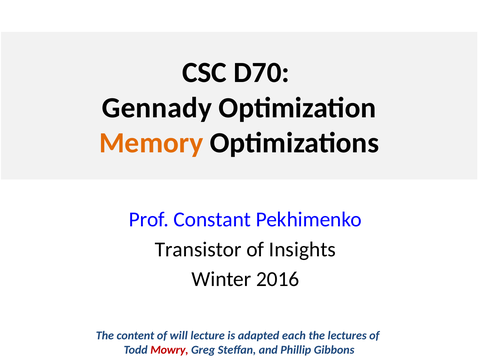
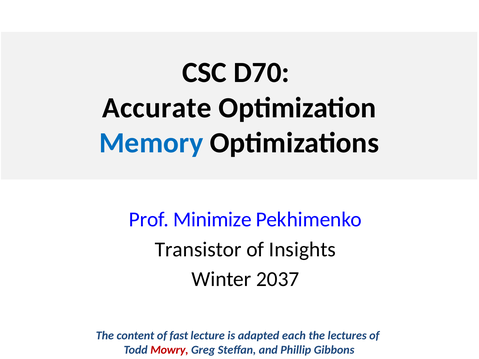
Gennady: Gennady -> Accurate (157, 108)
Memory colour: orange -> blue (151, 143)
Constant: Constant -> Minimize (212, 220)
2016: 2016 -> 2037 (278, 279)
will: will -> fast (179, 336)
